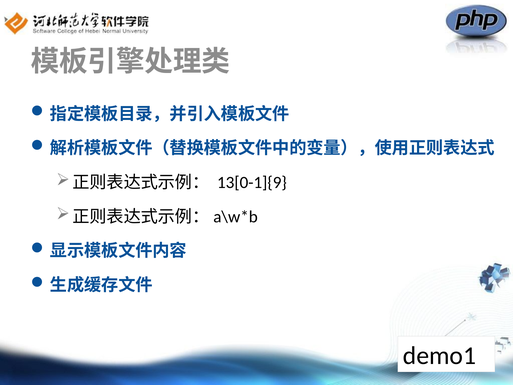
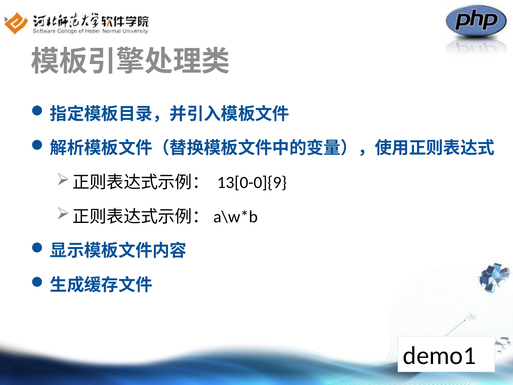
13[0-1]{9: 13[0-1]{9 -> 13[0-0]{9 (252, 182)
